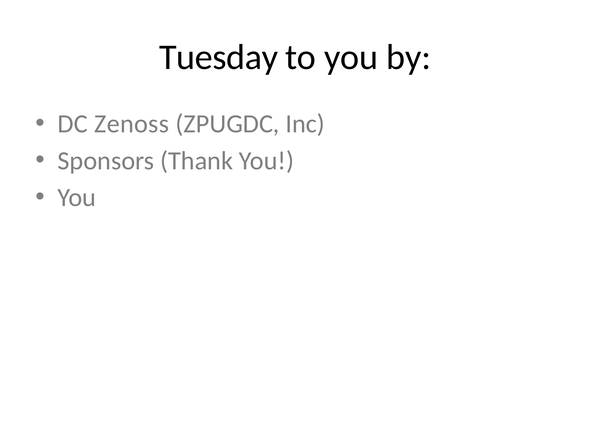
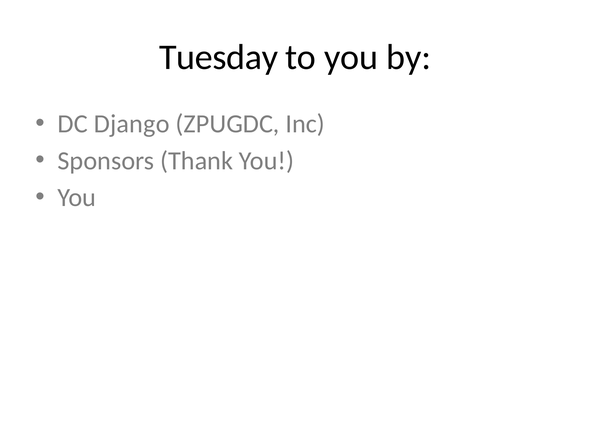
Zenoss: Zenoss -> Django (132, 124)
